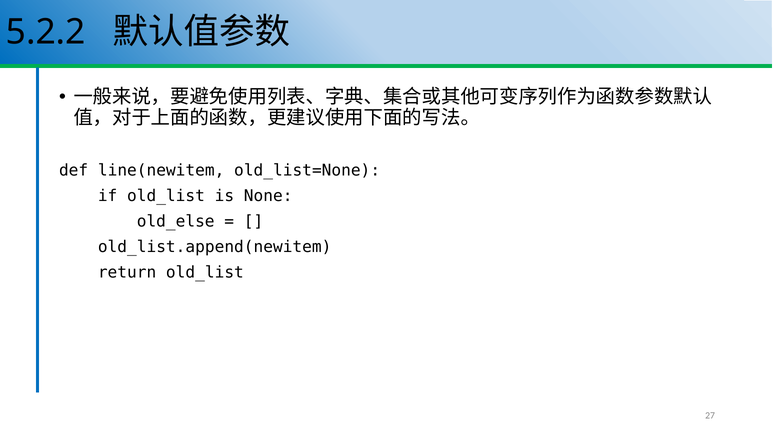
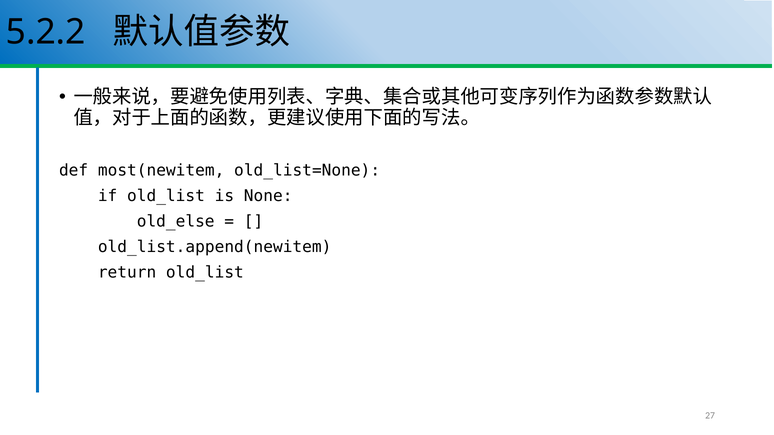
line(newitem: line(newitem -> most(newitem (161, 171)
